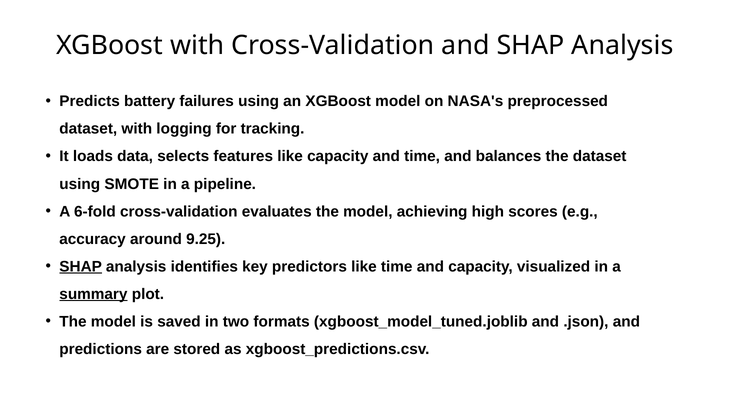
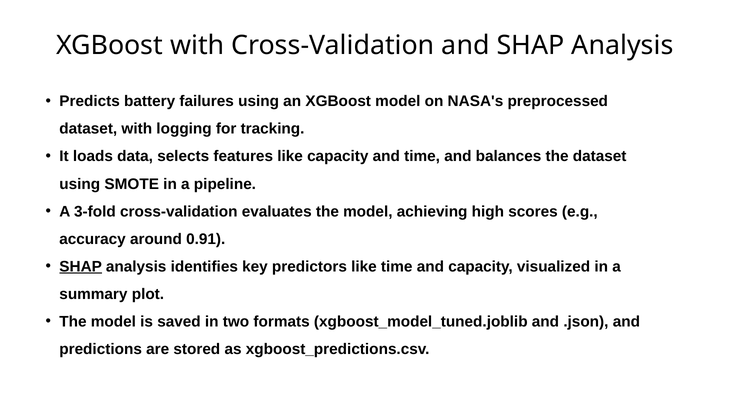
6-fold: 6-fold -> 3-fold (95, 212)
9.25: 9.25 -> 0.91 (206, 239)
summary underline: present -> none (93, 294)
